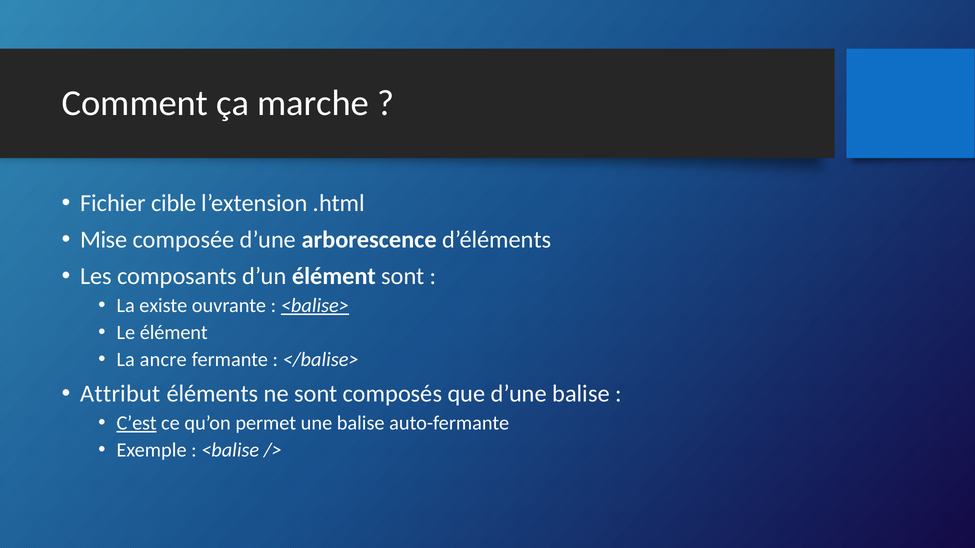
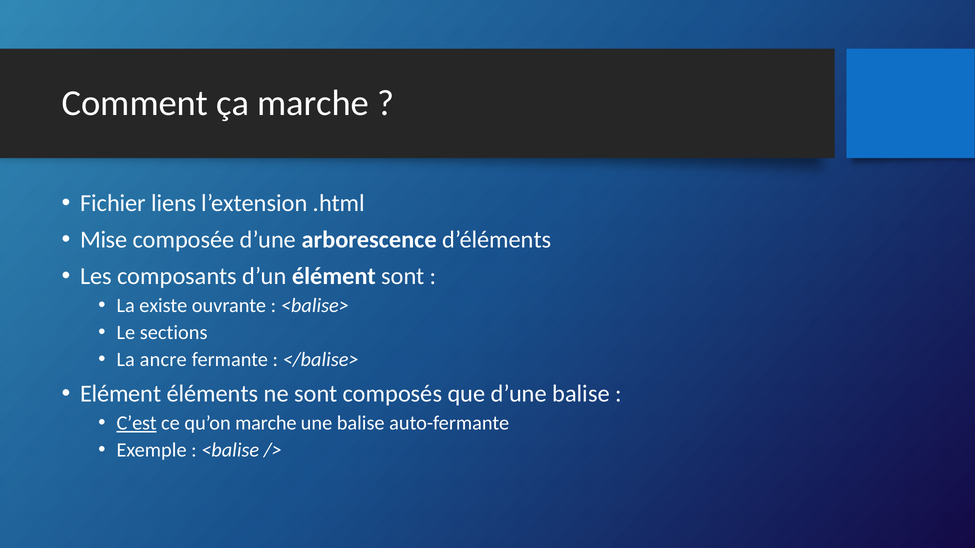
cible: cible -> liens (174, 204)
<balise> underline: present -> none (315, 306)
Le élément: élément -> sections (174, 333)
Attribut: Attribut -> Elément (121, 394)
qu’on permet: permet -> marche (266, 423)
